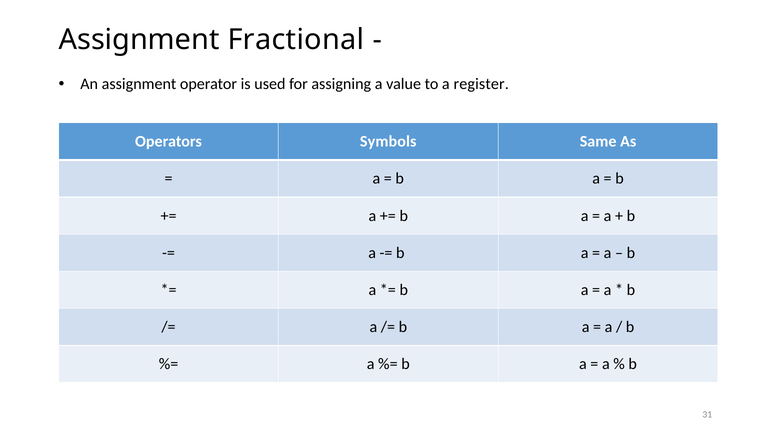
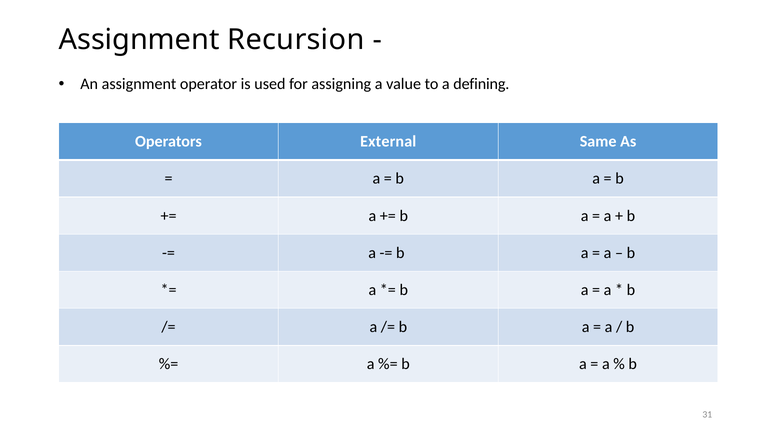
Fractional: Fractional -> Recursion (296, 40)
register: register -> defining (481, 84)
Symbols: Symbols -> External (388, 141)
